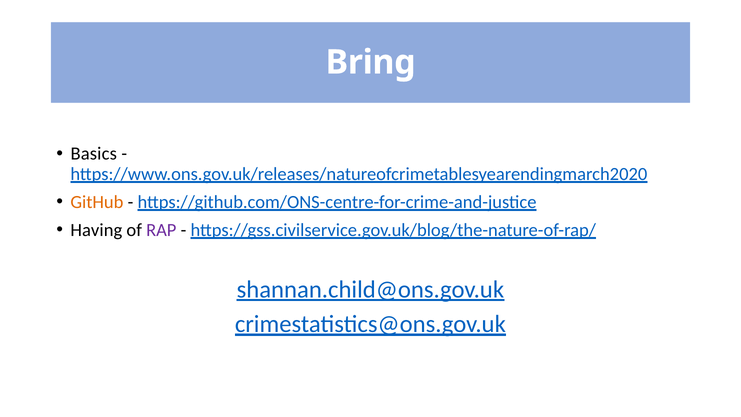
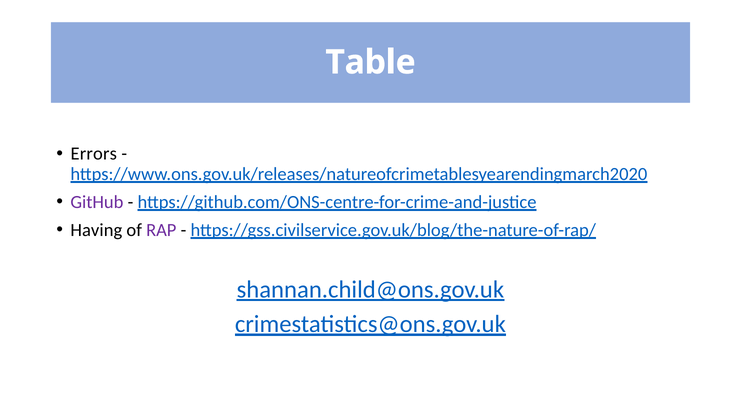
Bring: Bring -> Table (371, 62)
Basics: Basics -> Errors (94, 154)
GitHub colour: orange -> purple (97, 202)
